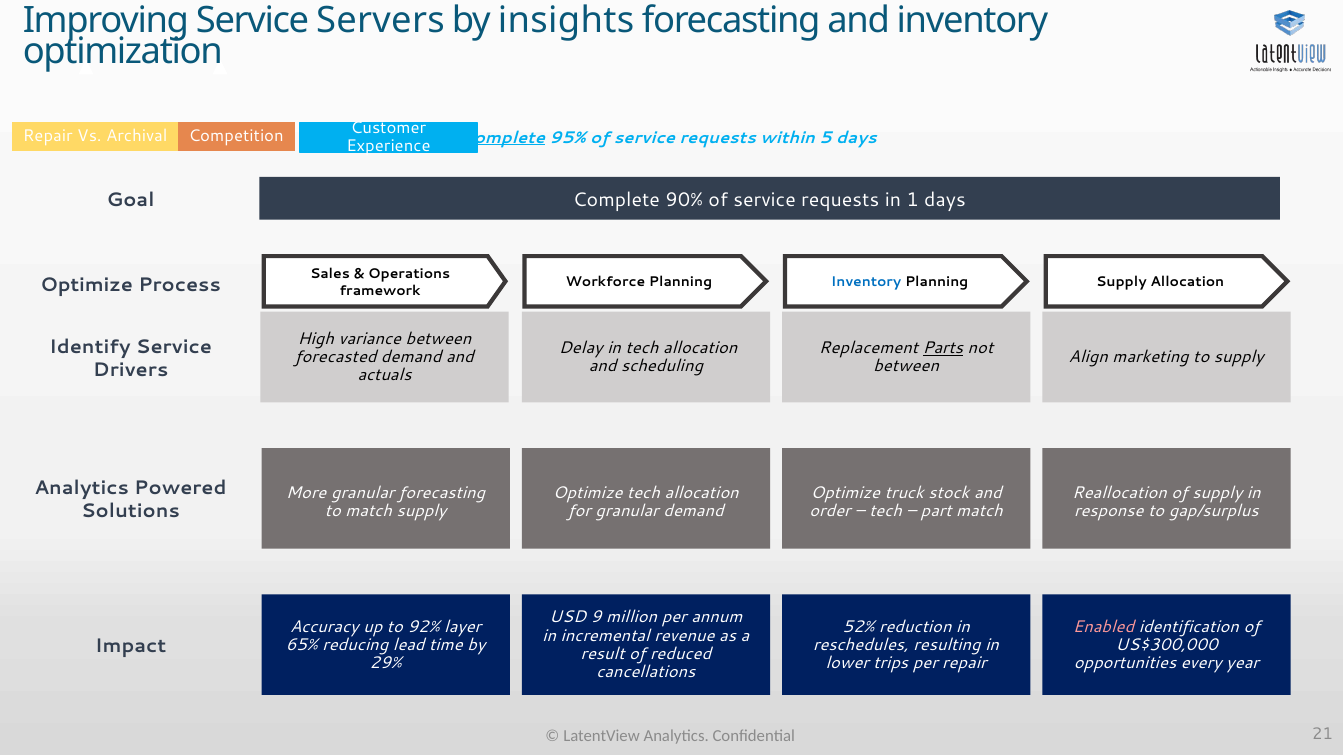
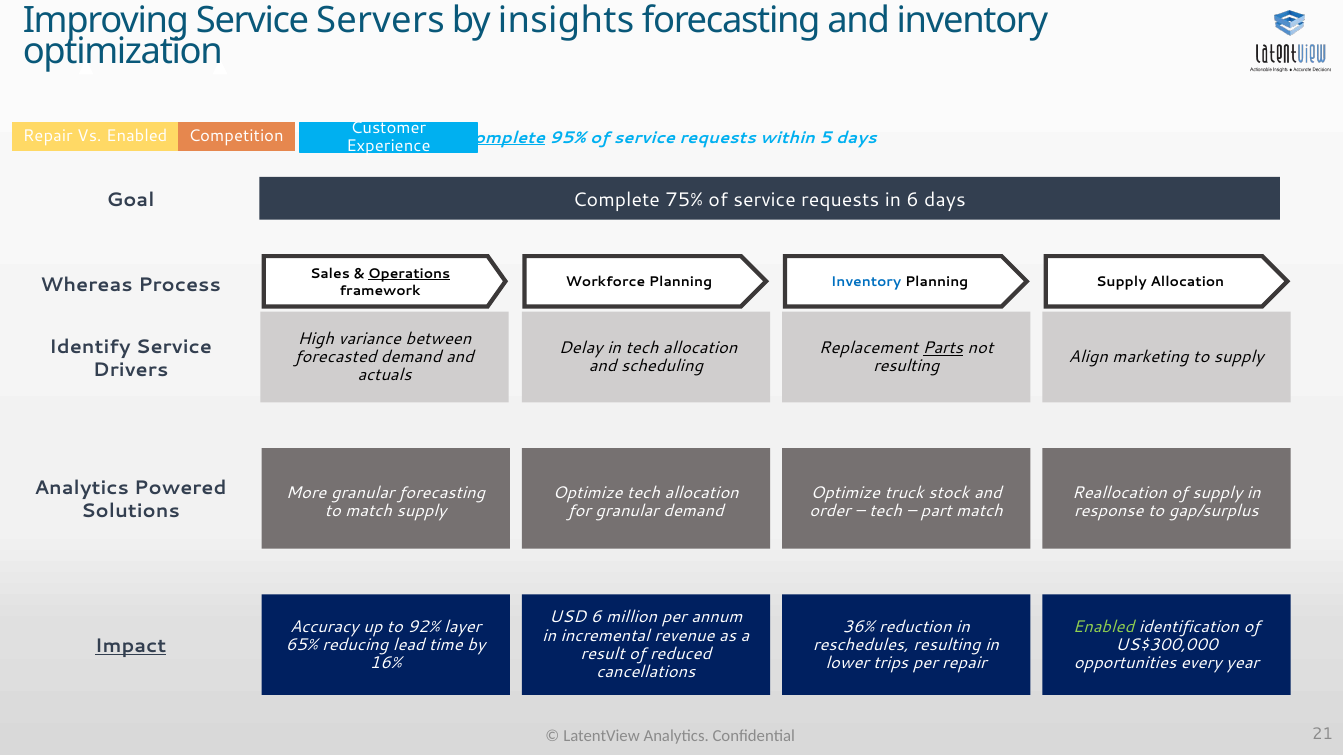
Vs Archival: Archival -> Enabled (137, 136)
90%: 90% -> 75% (684, 200)
in 1: 1 -> 6 (913, 200)
Operations underline: none -> present (409, 274)
Optimize: Optimize -> Whereas (87, 285)
between: between -> resulting (906, 366)
USD 9: 9 -> 6 (596, 618)
52%: 52% -> 36% (859, 627)
Enabled colour: pink -> light green (1104, 627)
Impact underline: none -> present (131, 646)
29%: 29% -> 16% (386, 663)
